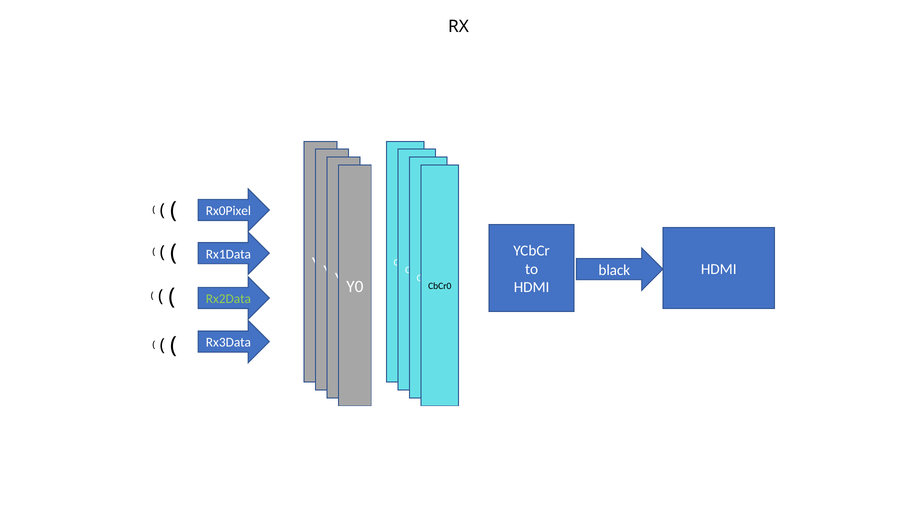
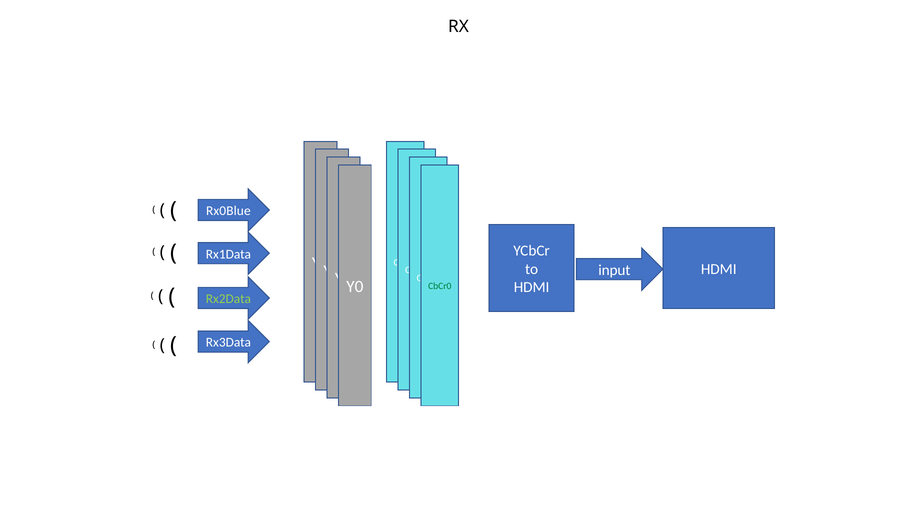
Rx0Pixel: Rx0Pixel -> Rx0Blue (228, 211)
black: black -> input (614, 270)
CbCr0 colour: black -> green (440, 286)
